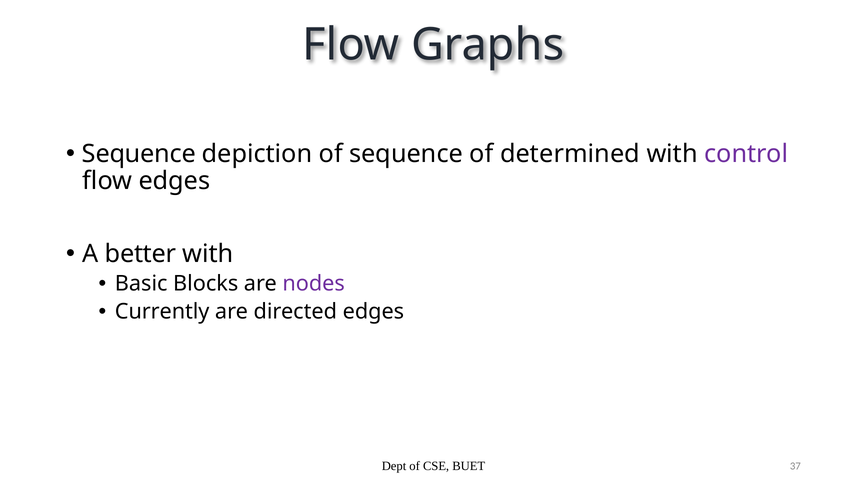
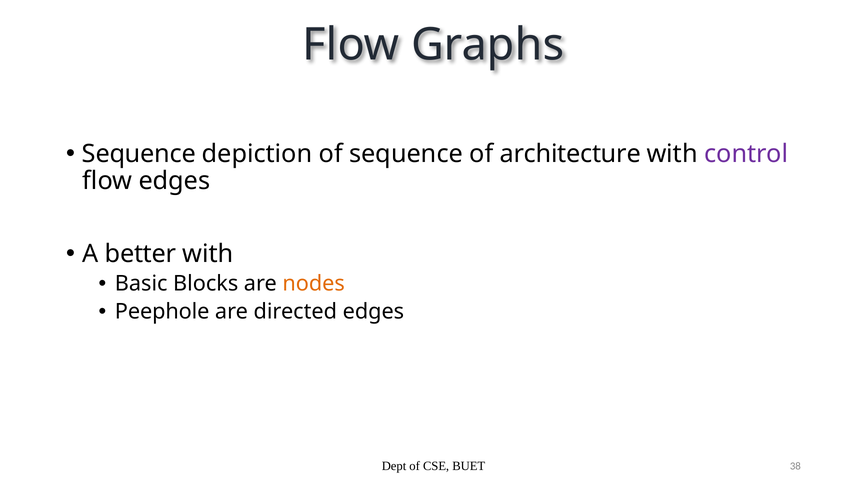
determined: determined -> architecture (570, 154)
nodes colour: purple -> orange (314, 284)
Currently: Currently -> Peephole (162, 312)
37: 37 -> 38 (795, 466)
